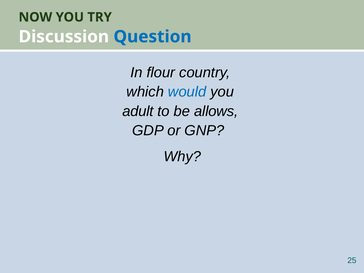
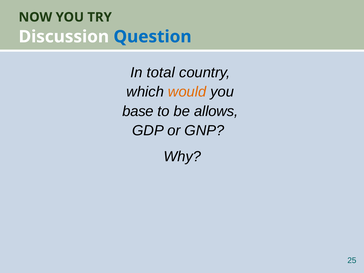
flour: flour -> total (161, 72)
would colour: blue -> orange (187, 92)
adult: adult -> base (138, 111)
